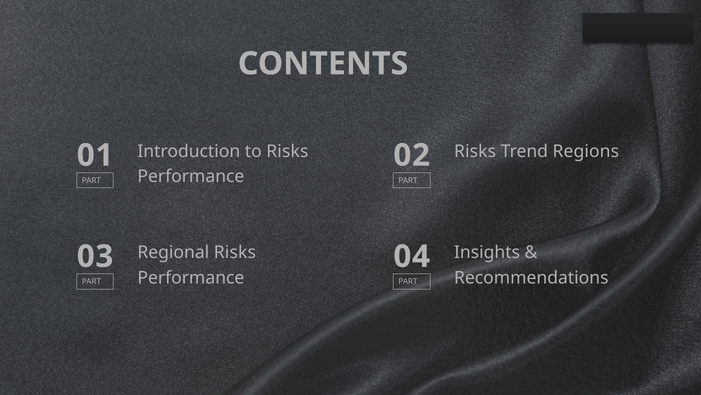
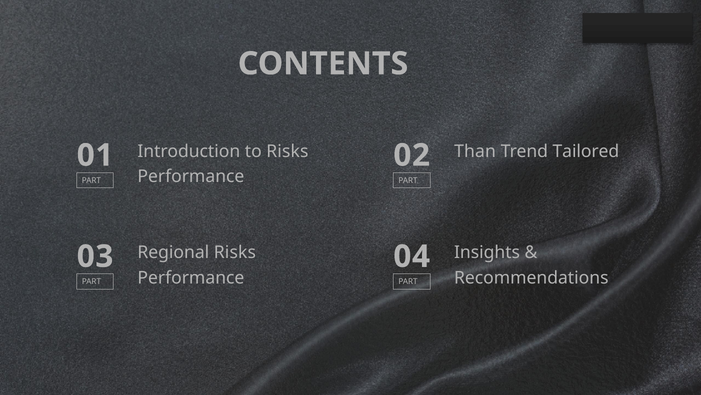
Risks: Risks -> Than (475, 151)
Regions: Regions -> Tailored (586, 151)
